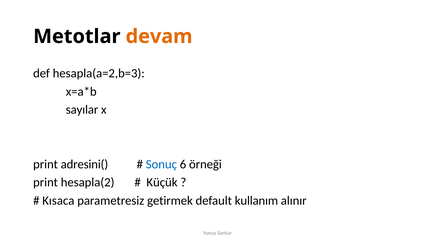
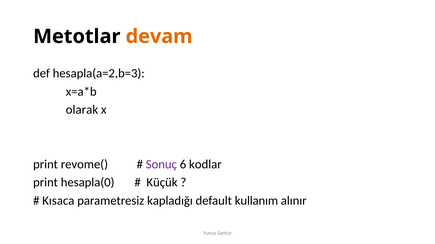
sayılar: sayılar -> olarak (82, 110)
adresini(: adresini( -> revome( (84, 165)
Sonuç colour: blue -> purple (161, 165)
örneği: örneği -> kodlar (205, 165)
hesapla(2: hesapla(2 -> hesapla(0 (88, 183)
getirmek: getirmek -> kapladığı (170, 201)
